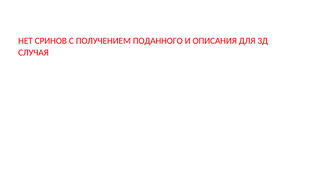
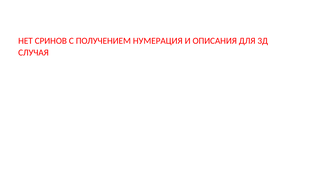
ПОДАННОГО: ПОДАННОГО -> НУМЕРАЦИЯ (158, 41)
